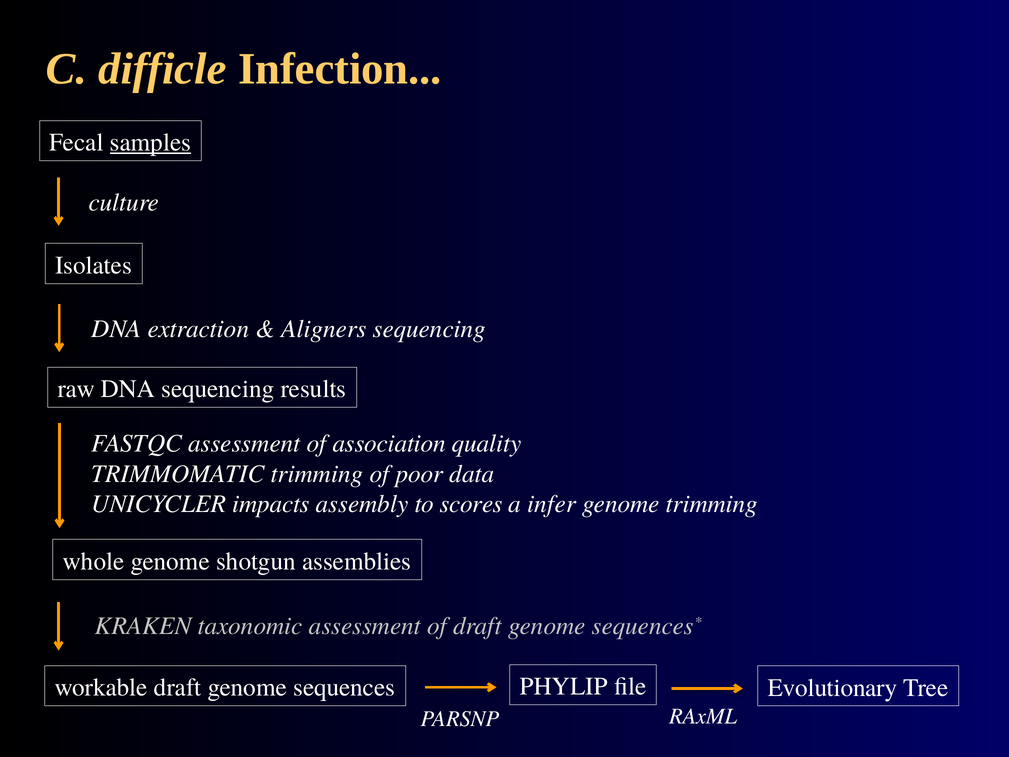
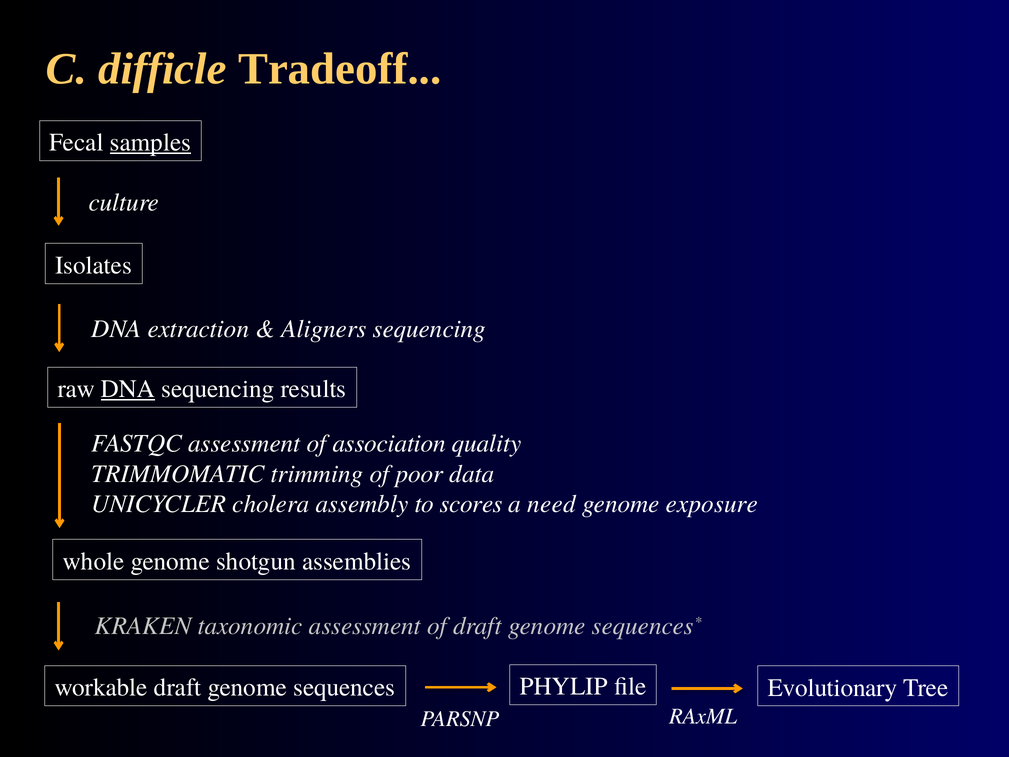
Infection: Infection -> Tradeoff (340, 69)
DNA underline: none -> present (128, 389)
impacts: impacts -> cholera (271, 504)
infer: infer -> need (551, 504)
genome trimming: trimming -> exposure (712, 504)
